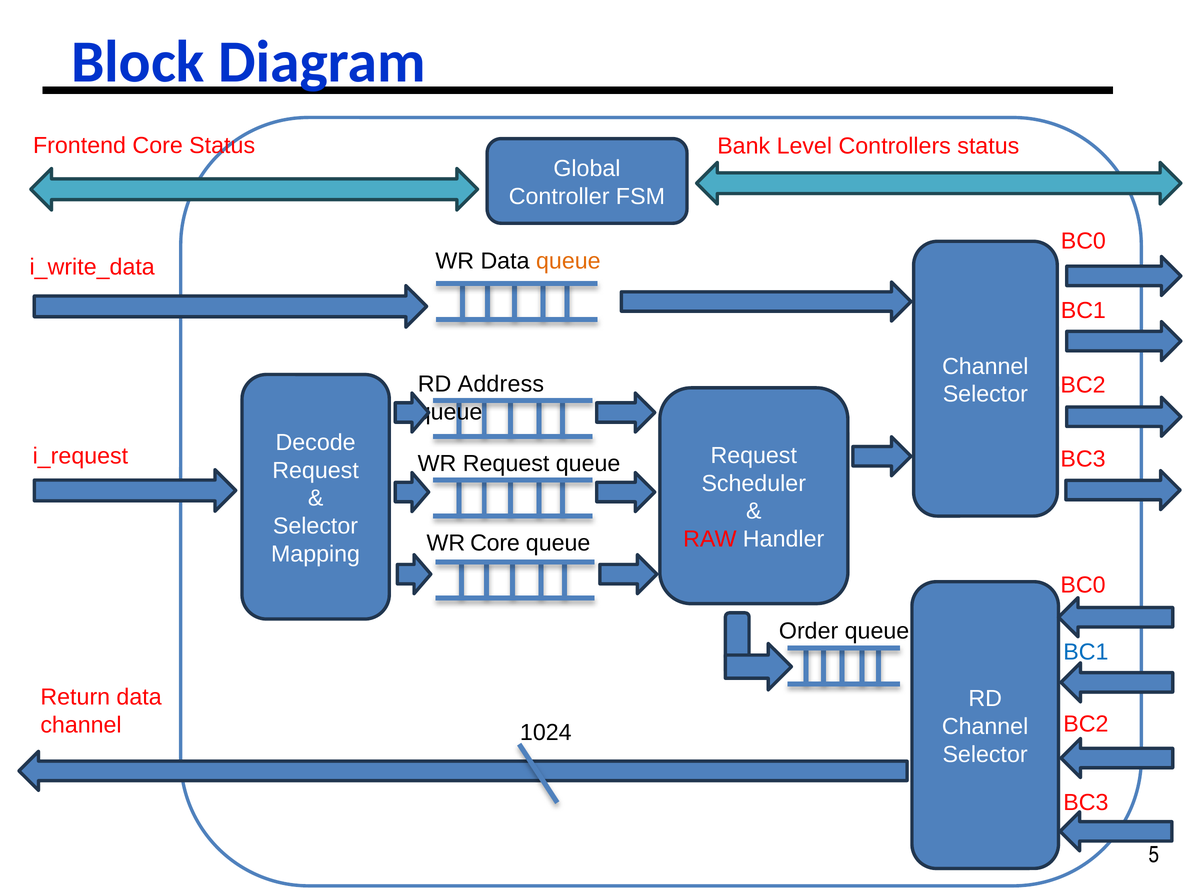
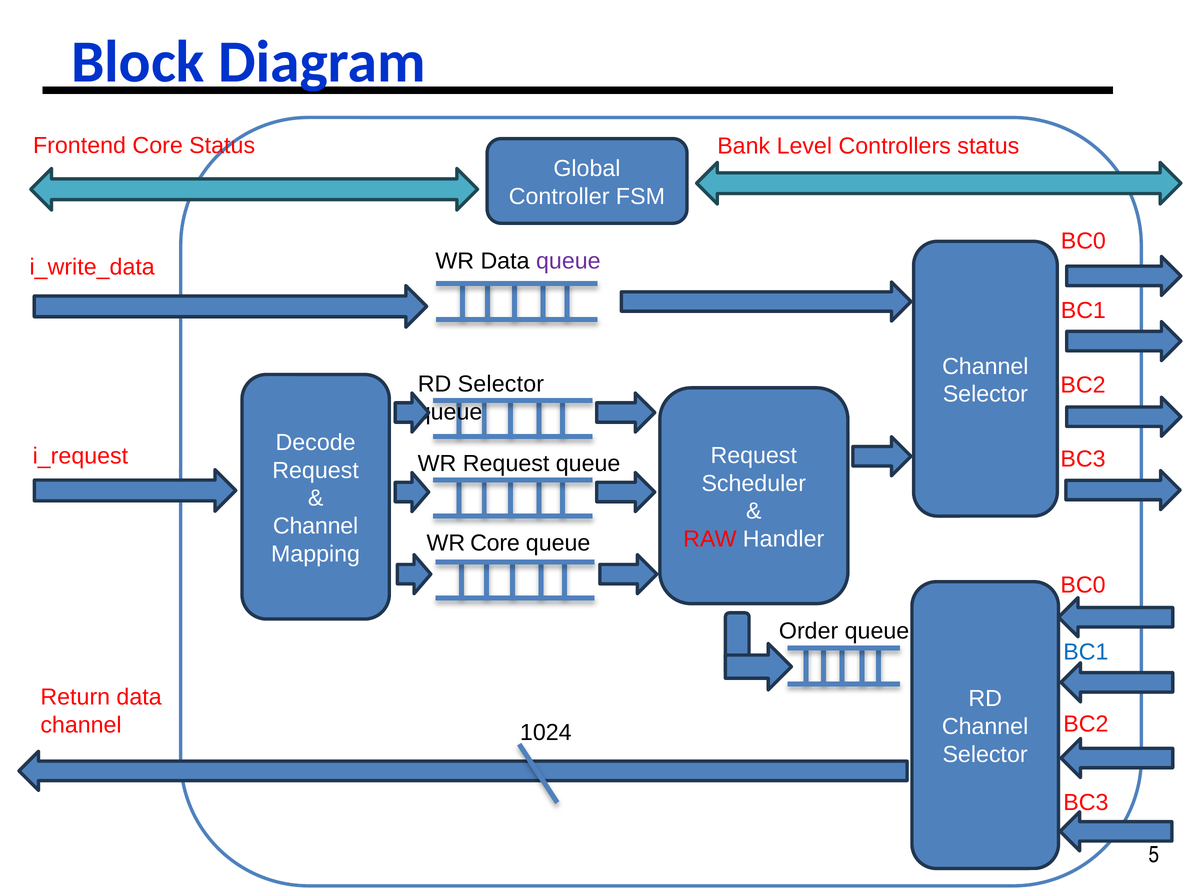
queue colour: orange -> purple (568, 261)
RD Address: Address -> Selector (501, 384)
Selector: Selector -> Channel (316, 526)
